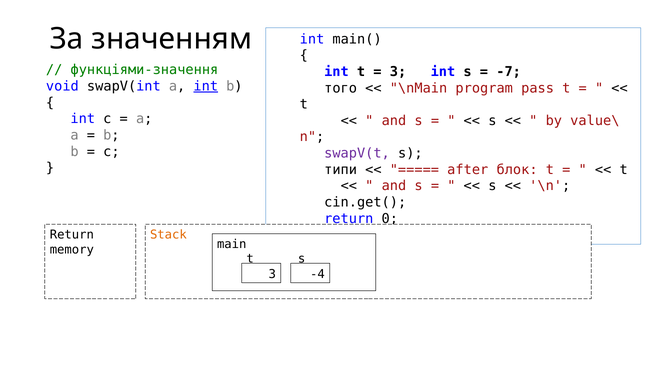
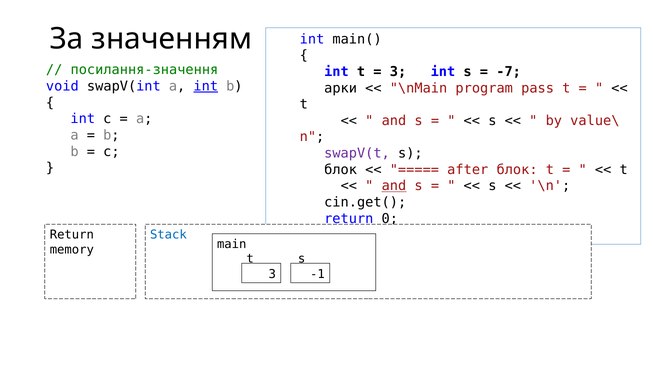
функціями-значення: функціями-значення -> посилання-значення (144, 70)
того: того -> арки (341, 88)
типи: типи -> блок (341, 170)
and underline: none -> present (394, 186)
Stack colour: orange -> blue (168, 235)
-4: -4 -> -1 (317, 274)
